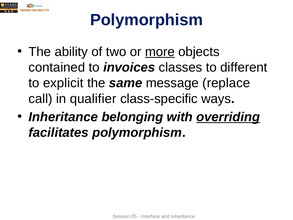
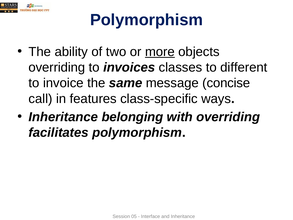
contained: contained -> overriding (57, 67)
explicit: explicit -> invoice (63, 83)
replace: replace -> concise (226, 83)
qualifier: qualifier -> features (93, 99)
overriding underline: present -> none (228, 117)
